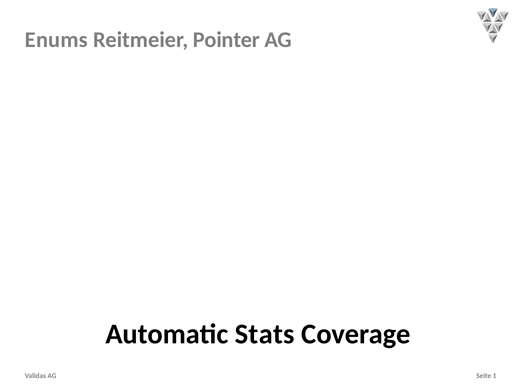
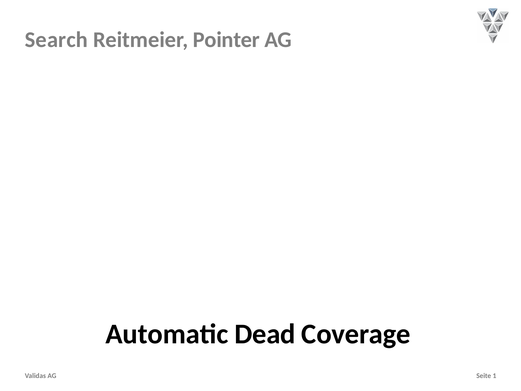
Enums: Enums -> Search (56, 40)
Stats: Stats -> Dead (265, 334)
